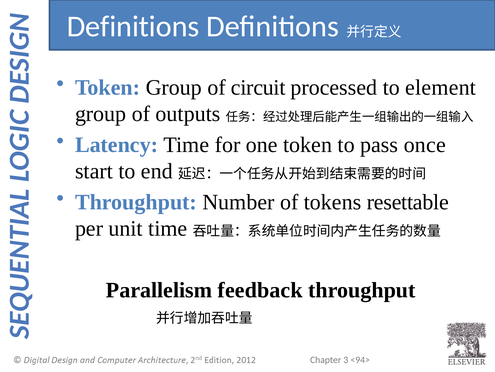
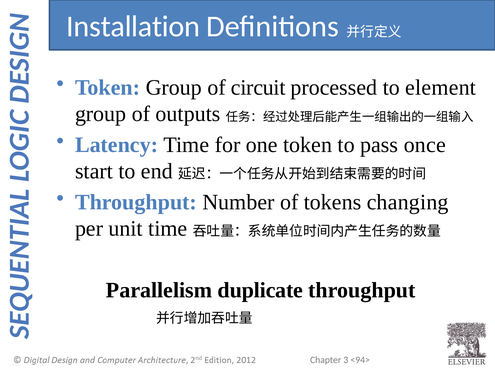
Definitions: Definitions -> Installation (133, 26)
resettable: resettable -> changing (408, 202)
feedback: feedback -> duplicate (260, 290)
